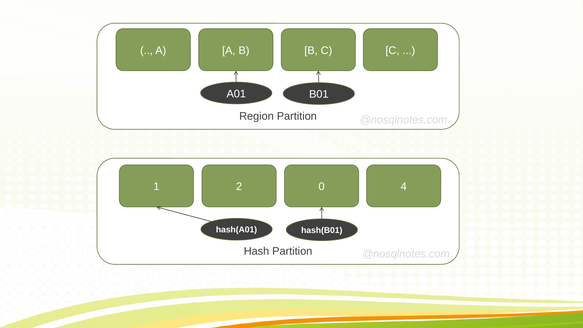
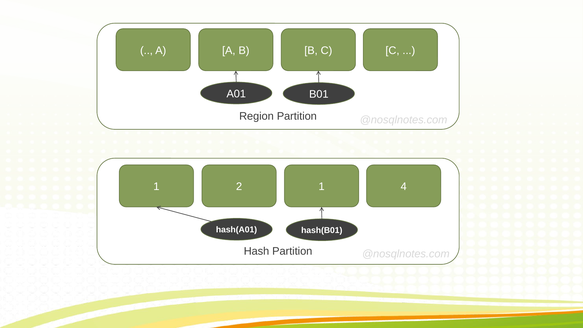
2 0: 0 -> 1 (322, 187)
